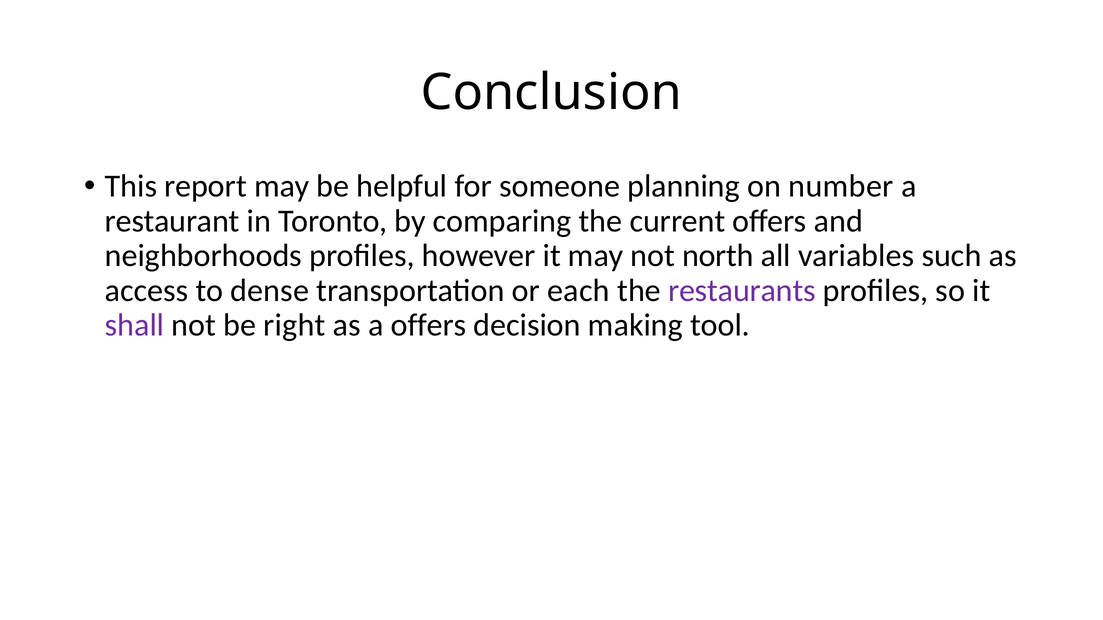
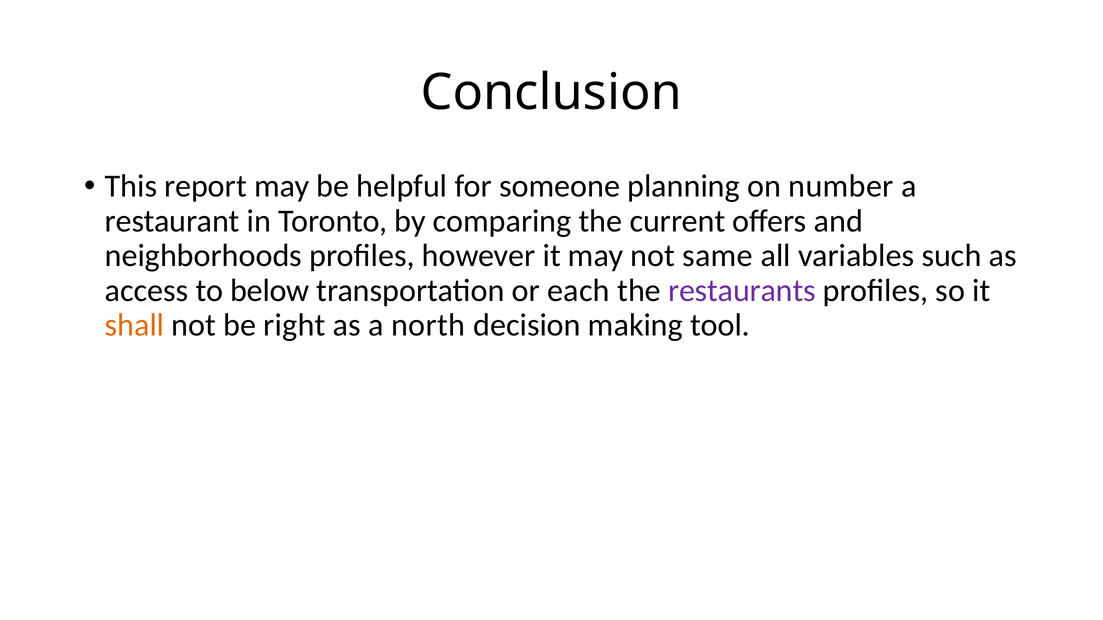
north: north -> same (718, 256)
dense: dense -> below (270, 291)
shall colour: purple -> orange (135, 325)
a offers: offers -> north (428, 325)
